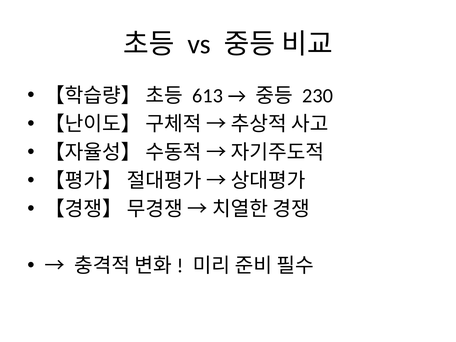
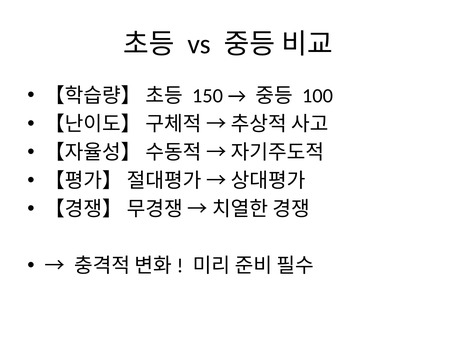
613: 613 -> 150 (208, 96)
230: 230 -> 100 (318, 96)
